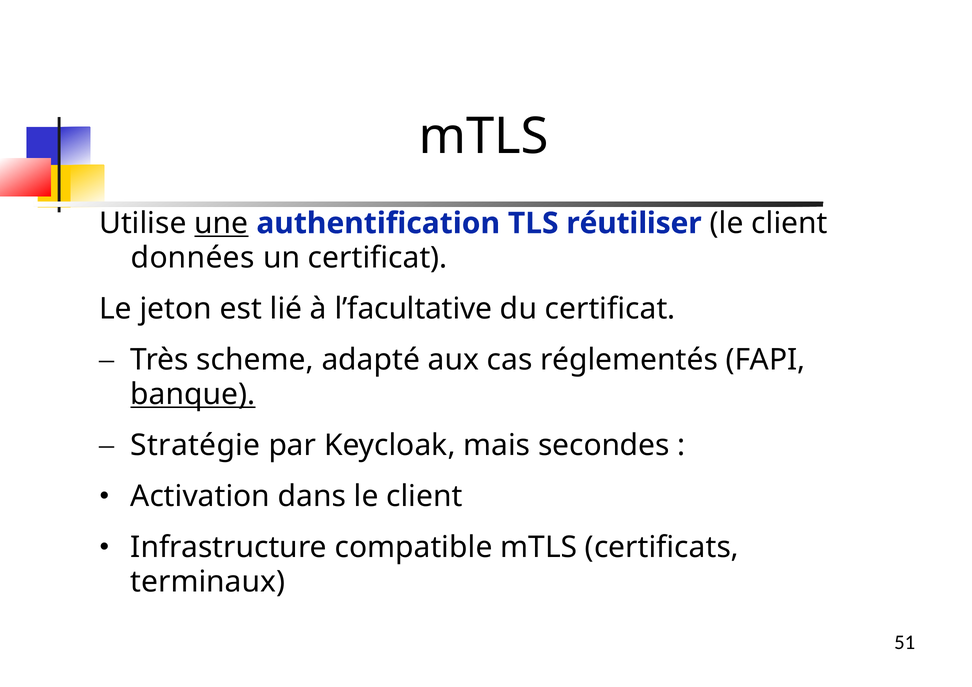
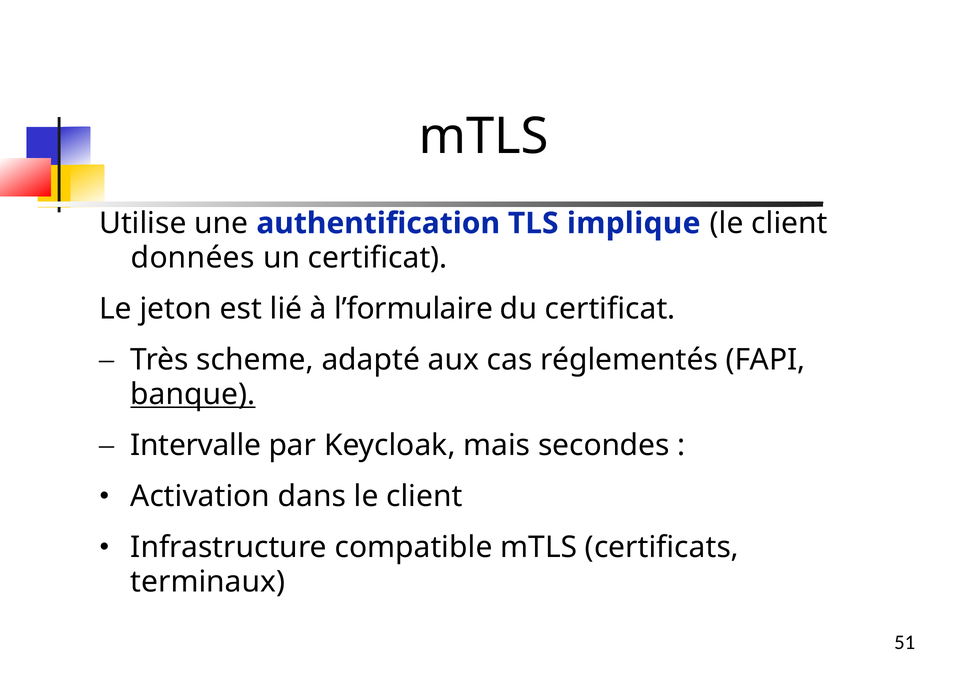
une underline: present -> none (221, 223)
réutiliser: réutiliser -> implique (634, 223)
l’facultative: l’facultative -> l’formulaire (414, 309)
Stratégie: Stratégie -> Intervalle (196, 445)
